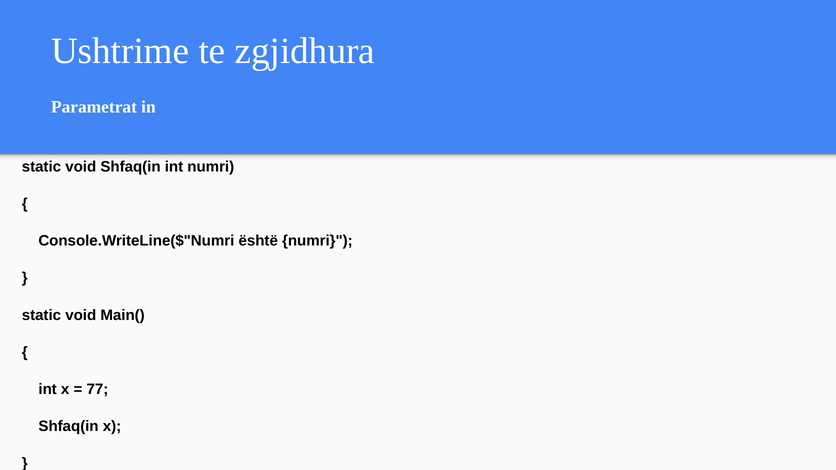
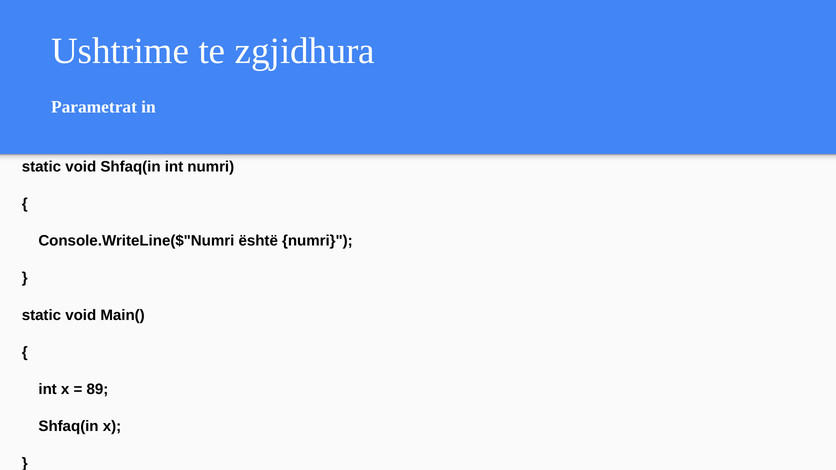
77: 77 -> 89 (97, 389)
